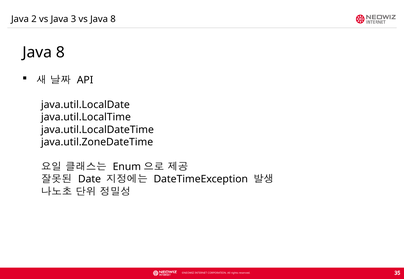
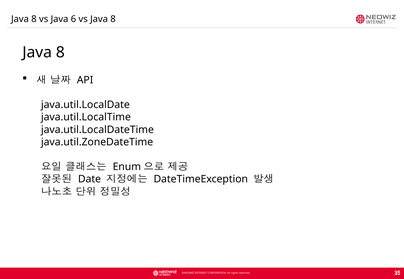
2: 2 -> 8 (34, 19)
3: 3 -> 6 (73, 19)
